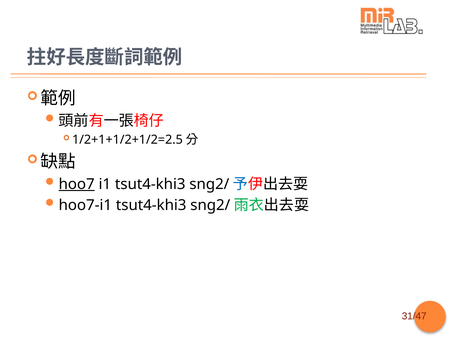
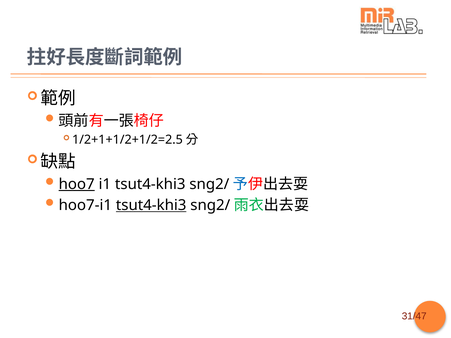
tsut4-khi3 underline: none -> present (151, 205)
